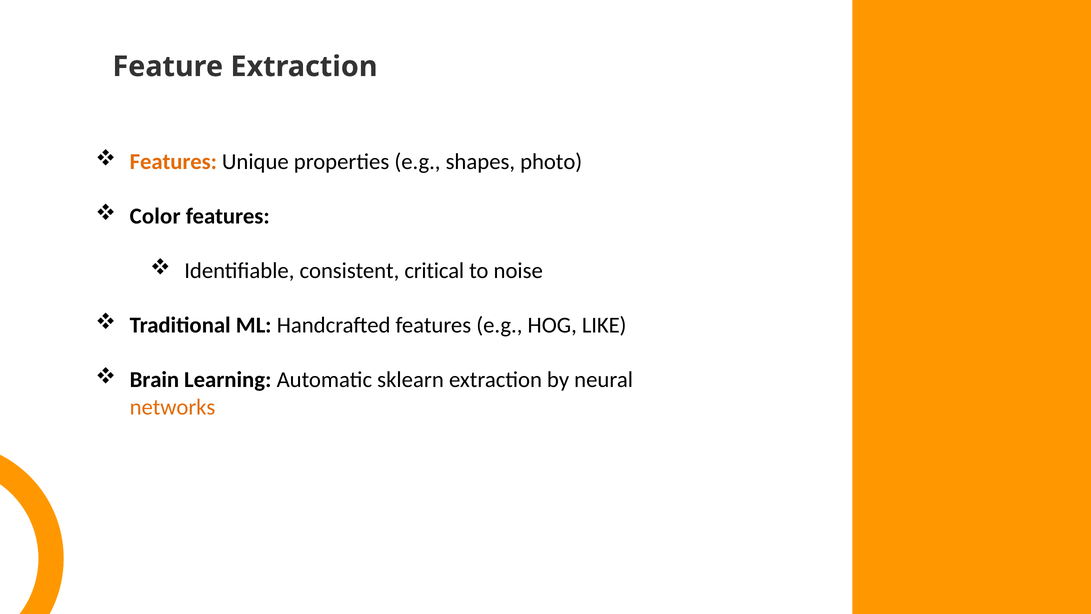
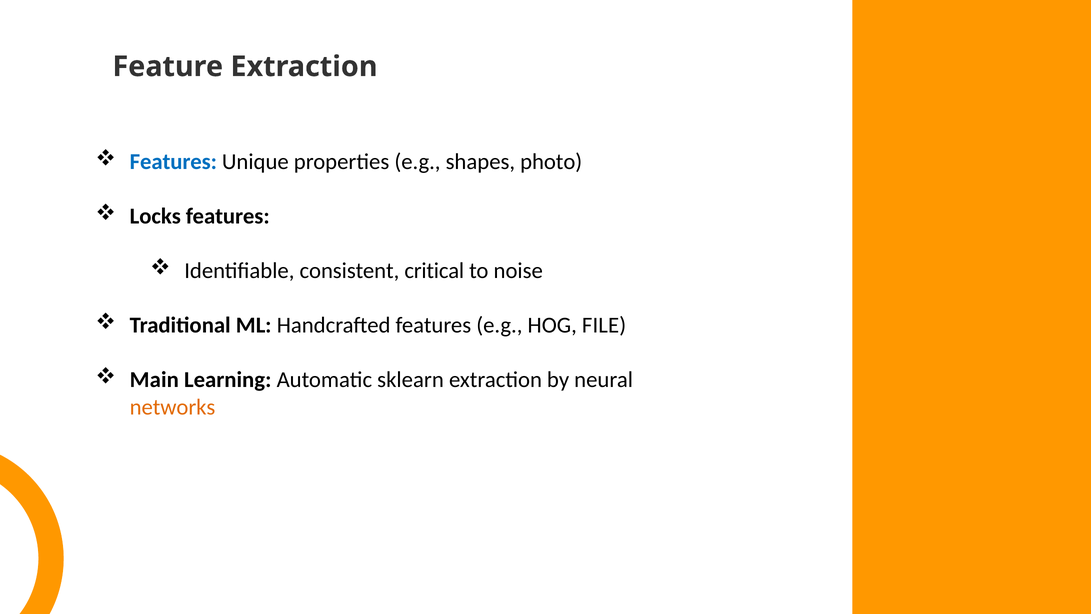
Features colour: orange -> blue (173, 162)
Color: Color -> Locks (155, 216)
LIKE: LIKE -> FILE (604, 325)
Brain: Brain -> Main (154, 380)
